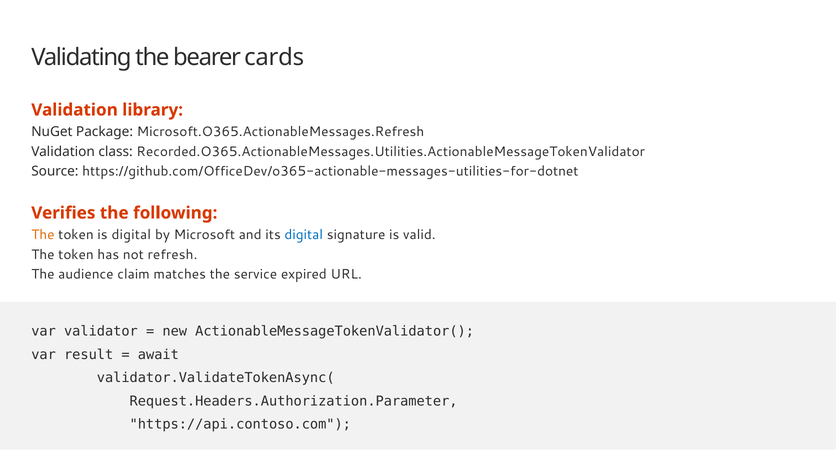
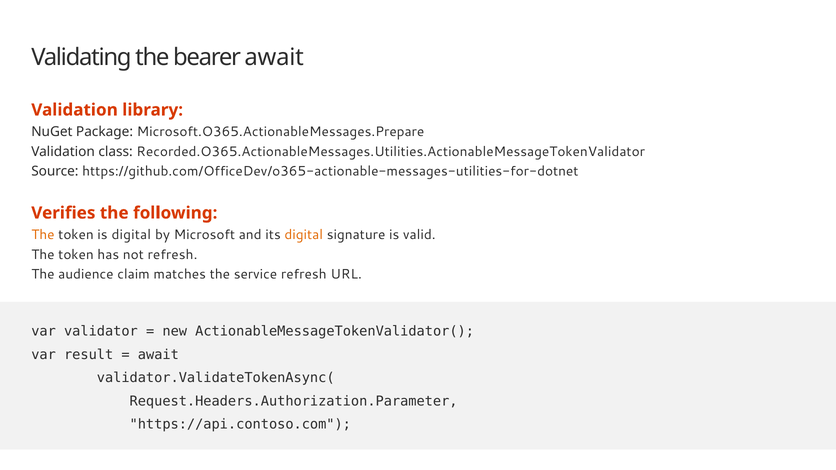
bearer cards: cards -> await (274, 57)
Microsoft.O365.ActionableMessages.Refresh: Microsoft.O365.ActionableMessages.Refresh -> Microsoft.O365.ActionableMessages.Prepare (280, 132)
digital colour: blue -> orange (304, 235)
service expired: expired -> refresh (304, 274)
